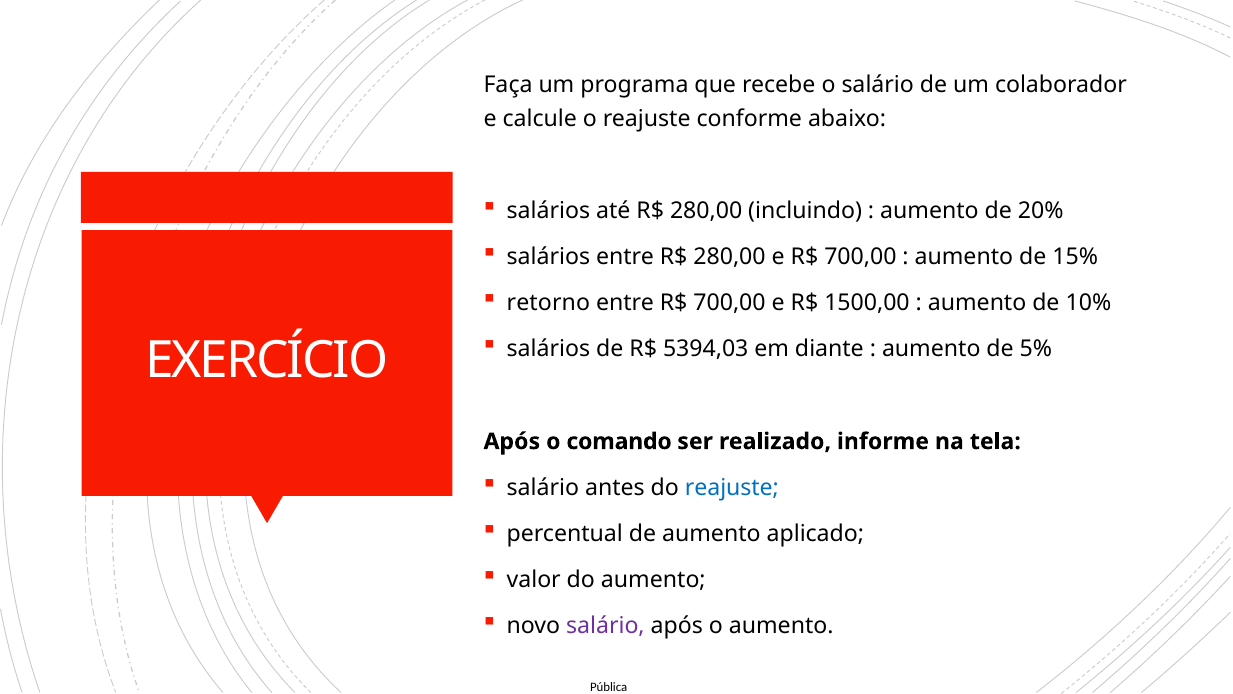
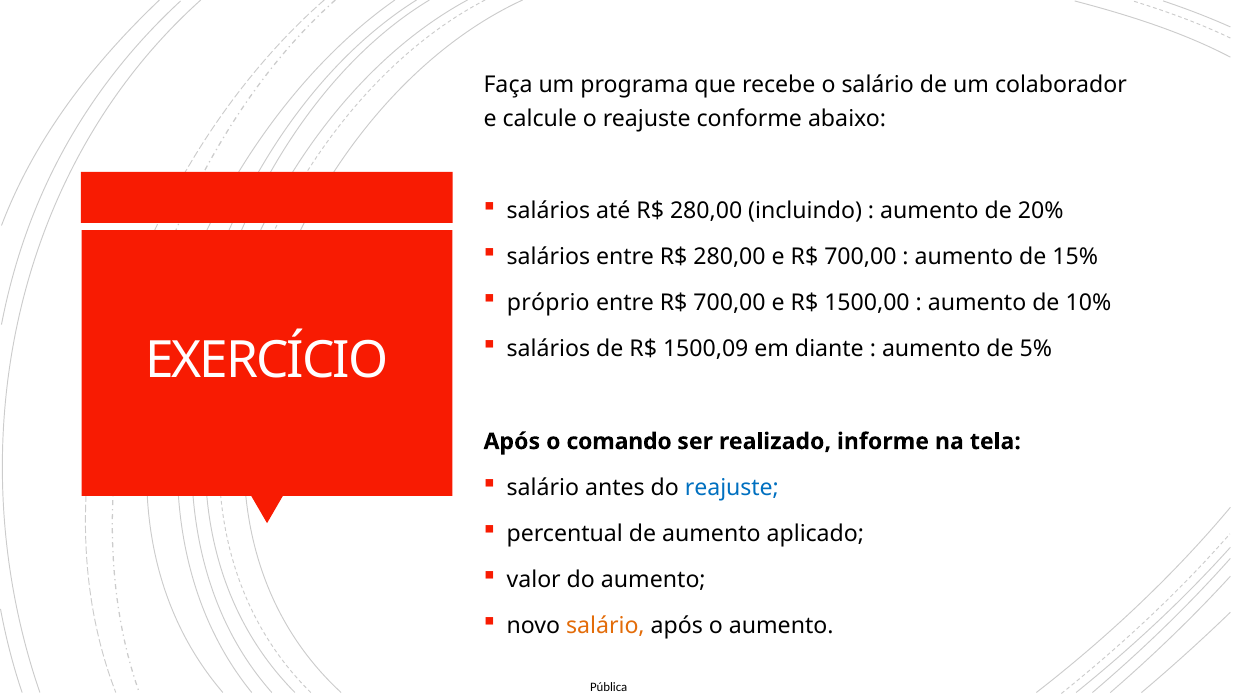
retorno: retorno -> próprio (548, 303)
5394,03: 5394,03 -> 1500,09 (706, 349)
salário colour: purple -> orange (605, 626)
